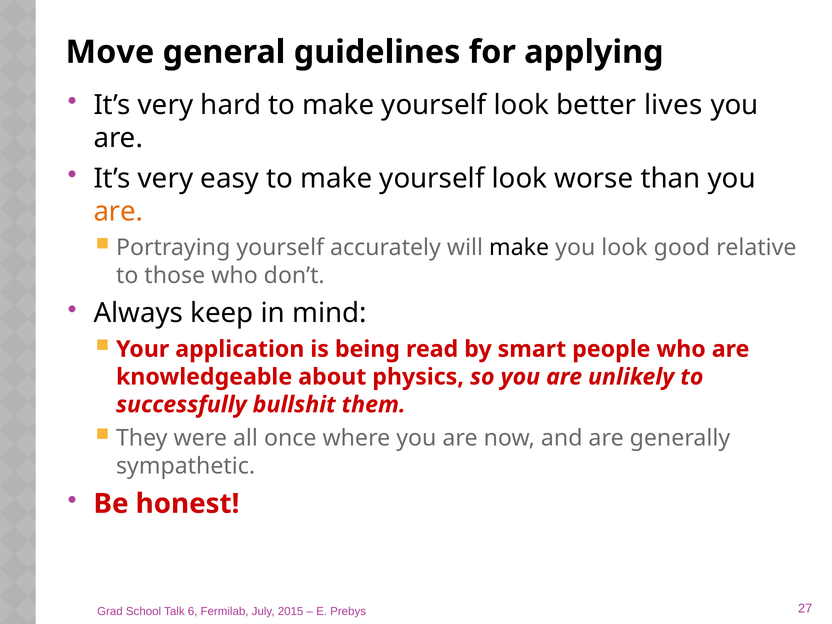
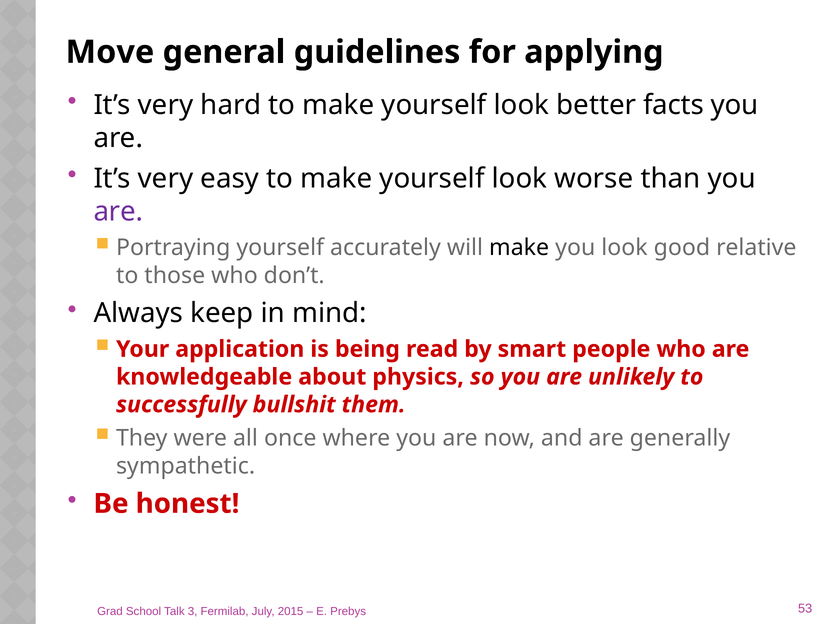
lives: lives -> facts (674, 105)
are colour: orange -> purple (118, 212)
6: 6 -> 3 (193, 611)
27: 27 -> 53 (805, 609)
